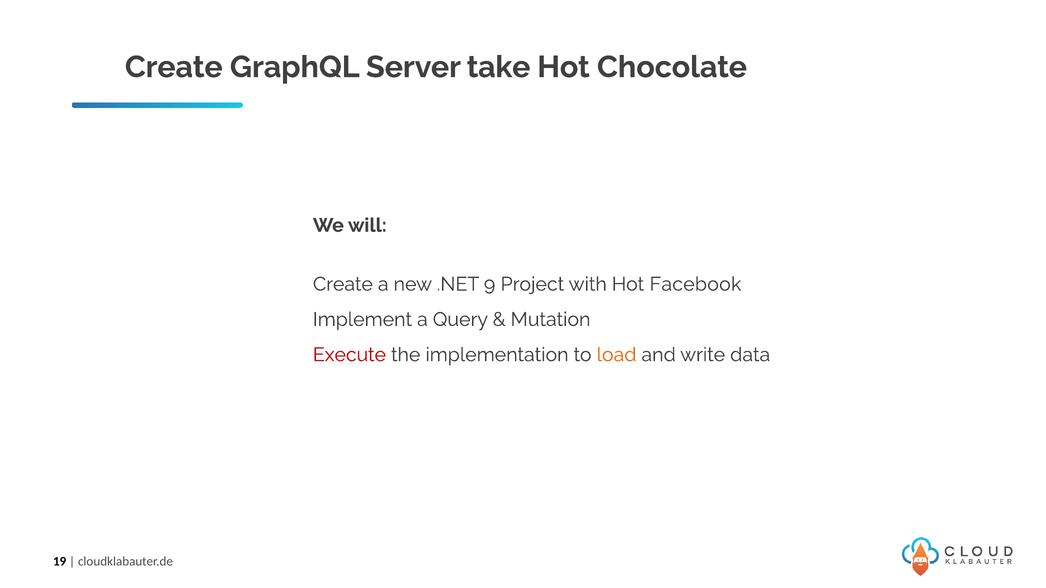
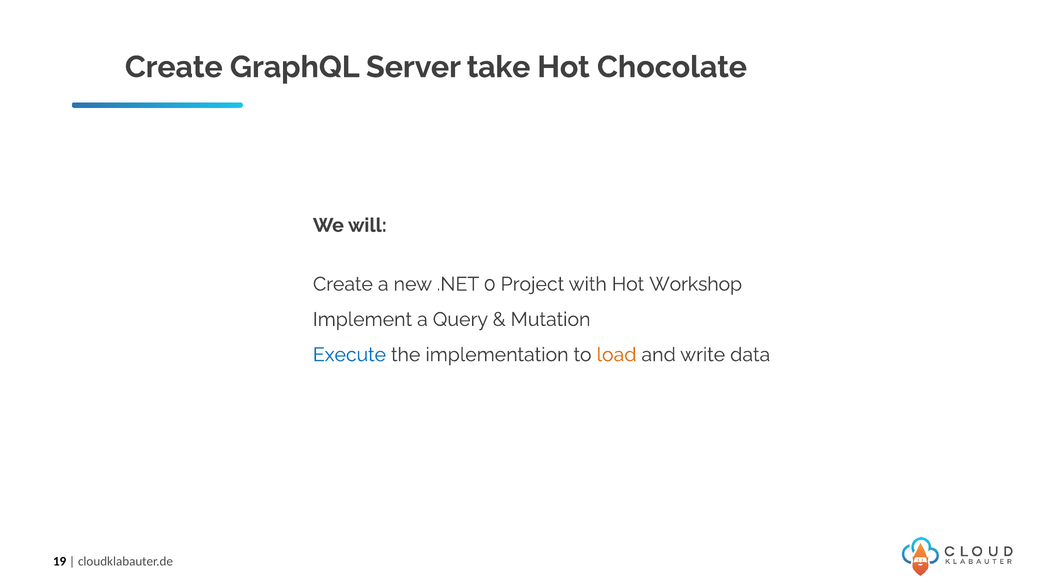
9: 9 -> 0 (490, 284)
Facebook: Facebook -> Workshop (696, 284)
Execute colour: red -> blue (349, 355)
